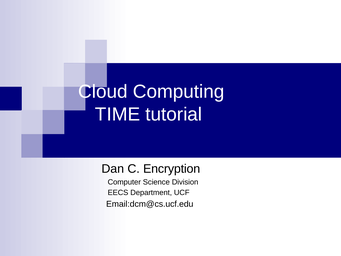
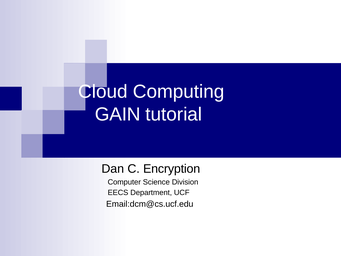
TIME: TIME -> GAIN (118, 114)
